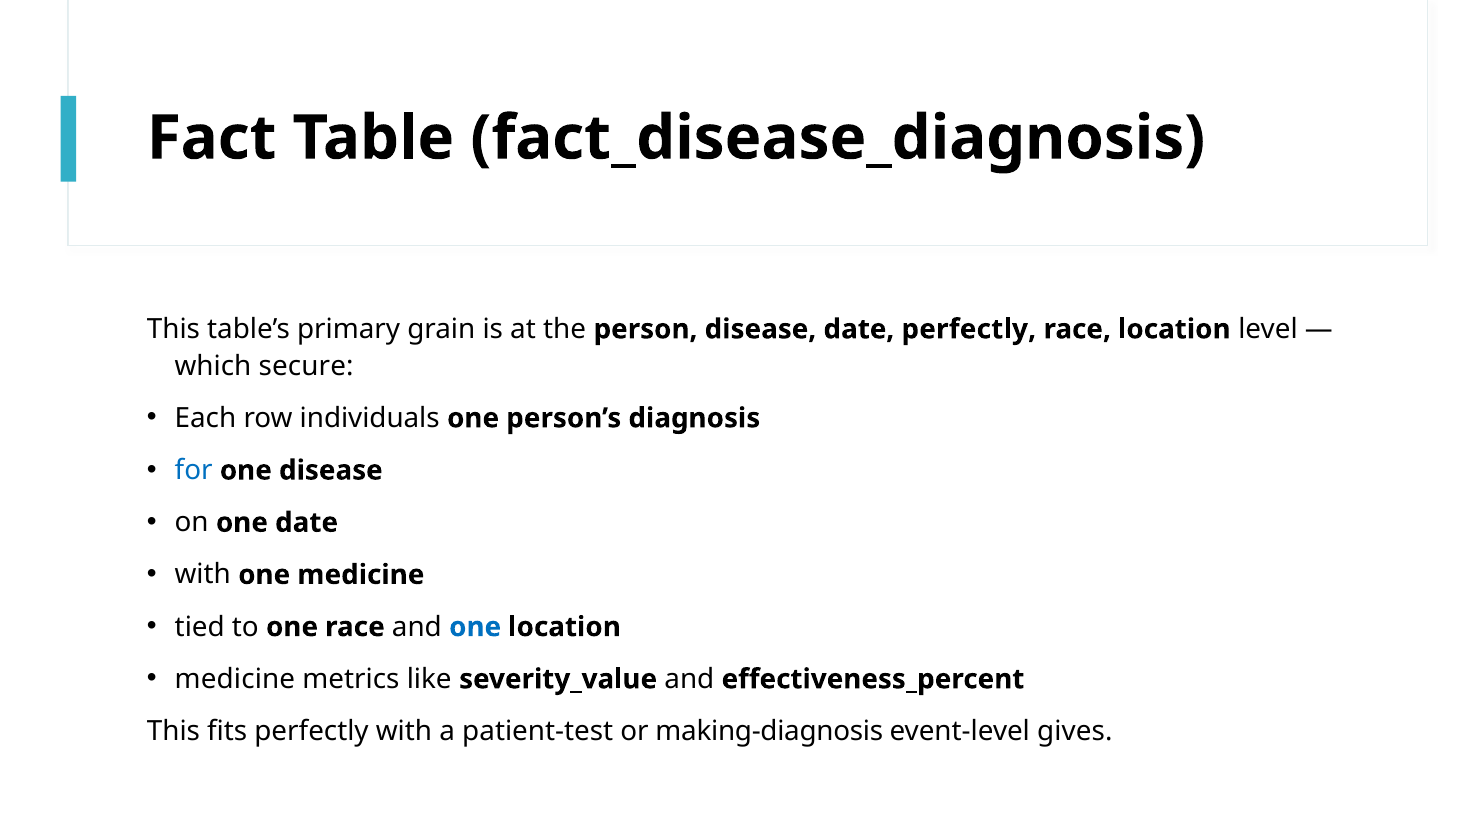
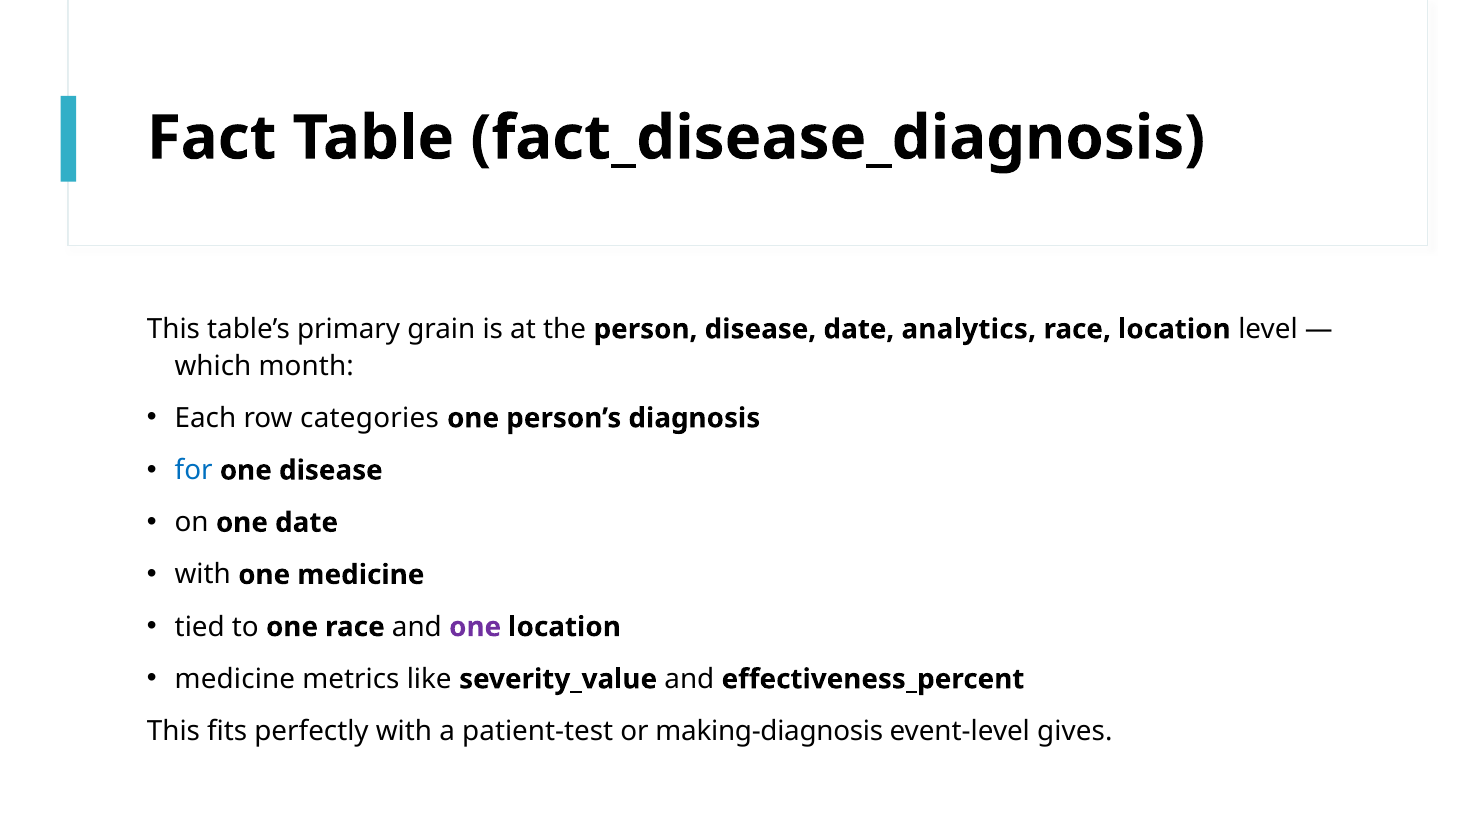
date perfectly: perfectly -> analytics (969, 329)
secure: secure -> month (306, 366)
individuals: individuals -> categories (370, 418)
one colour: blue -> purple (475, 627)
